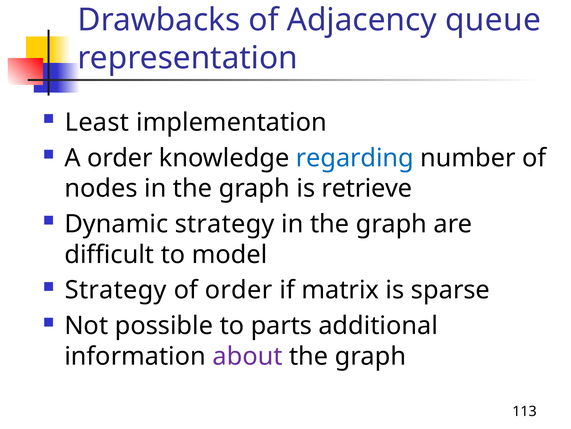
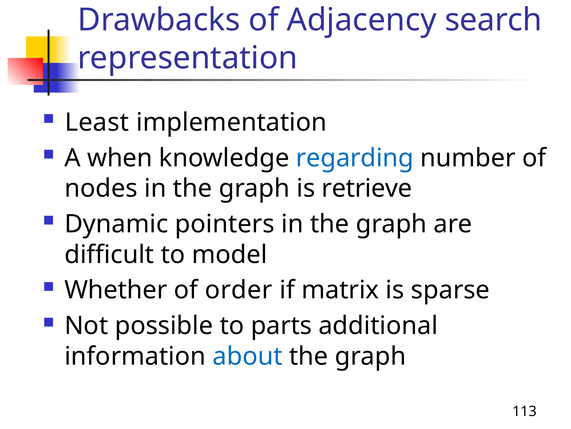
queue: queue -> search (493, 20)
A order: order -> when (120, 158)
Dynamic strategy: strategy -> pointers (225, 224)
Strategy: Strategy -> Whether (116, 290)
about colour: purple -> blue (248, 356)
